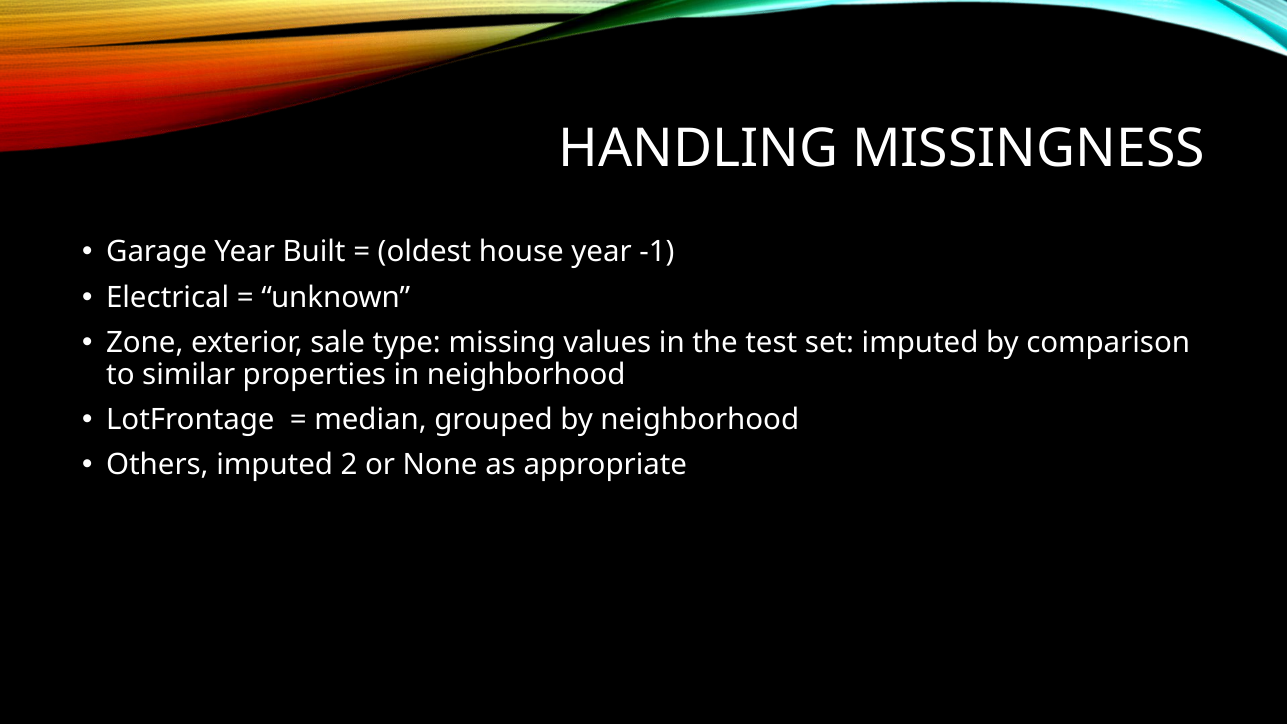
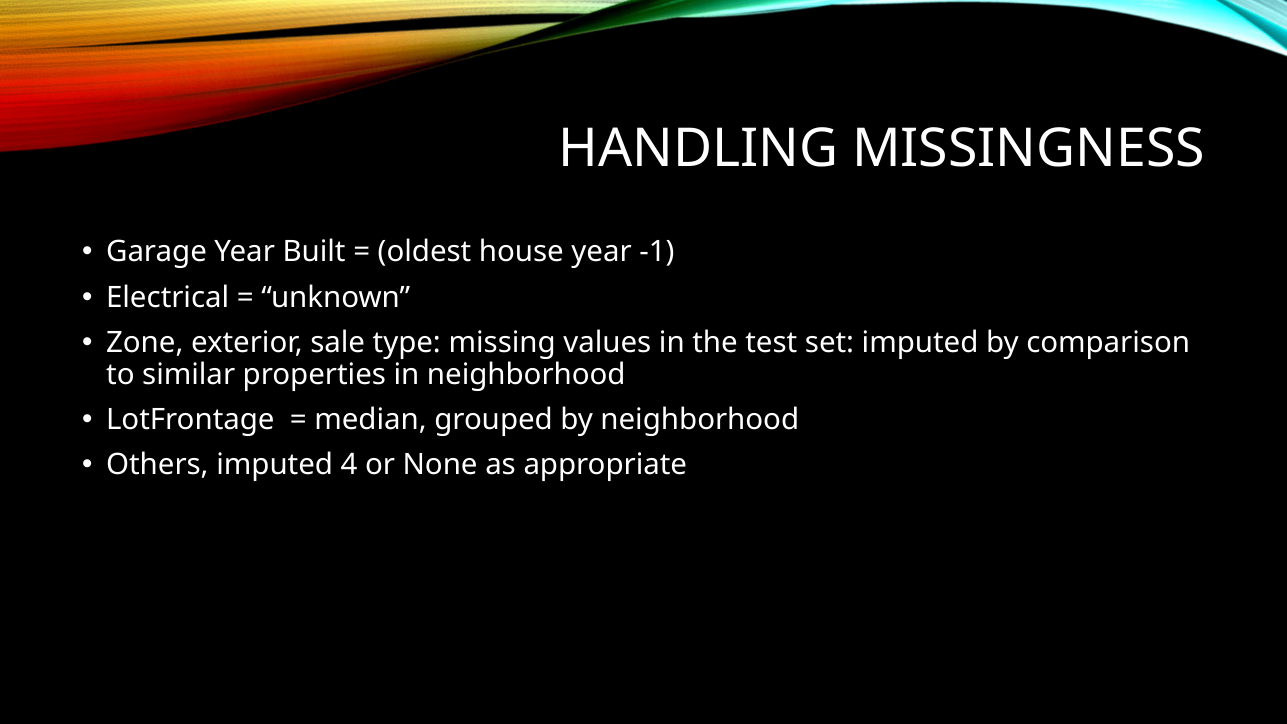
2: 2 -> 4 (349, 465)
